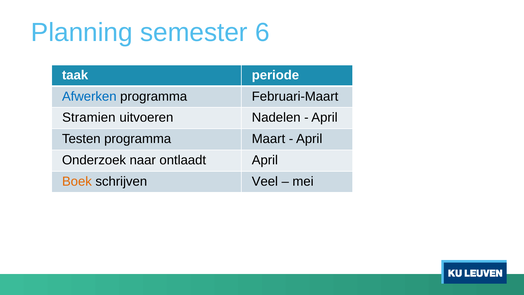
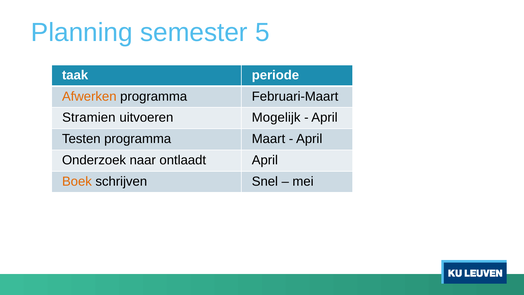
6: 6 -> 5 (262, 33)
Afwerken colour: blue -> orange (89, 96)
Nadelen: Nadelen -> Mogelijk (276, 118)
Veel: Veel -> Snel (265, 181)
